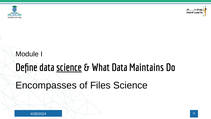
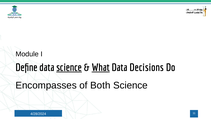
What underline: none -> present (101, 67)
Maintains: Maintains -> Decisions (147, 67)
Files: Files -> Both (100, 85)
